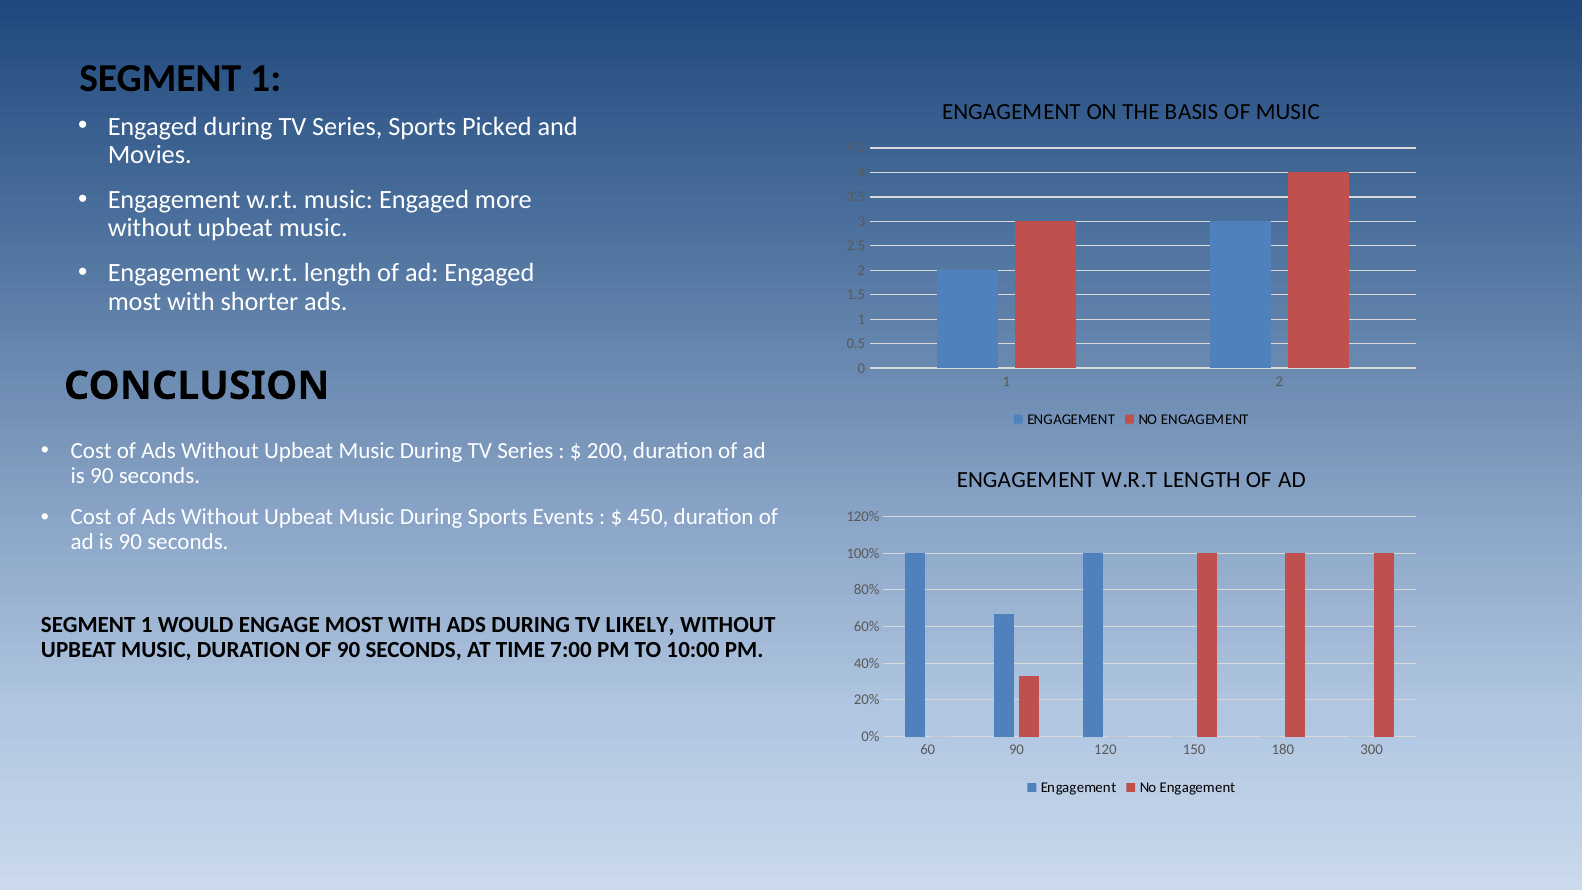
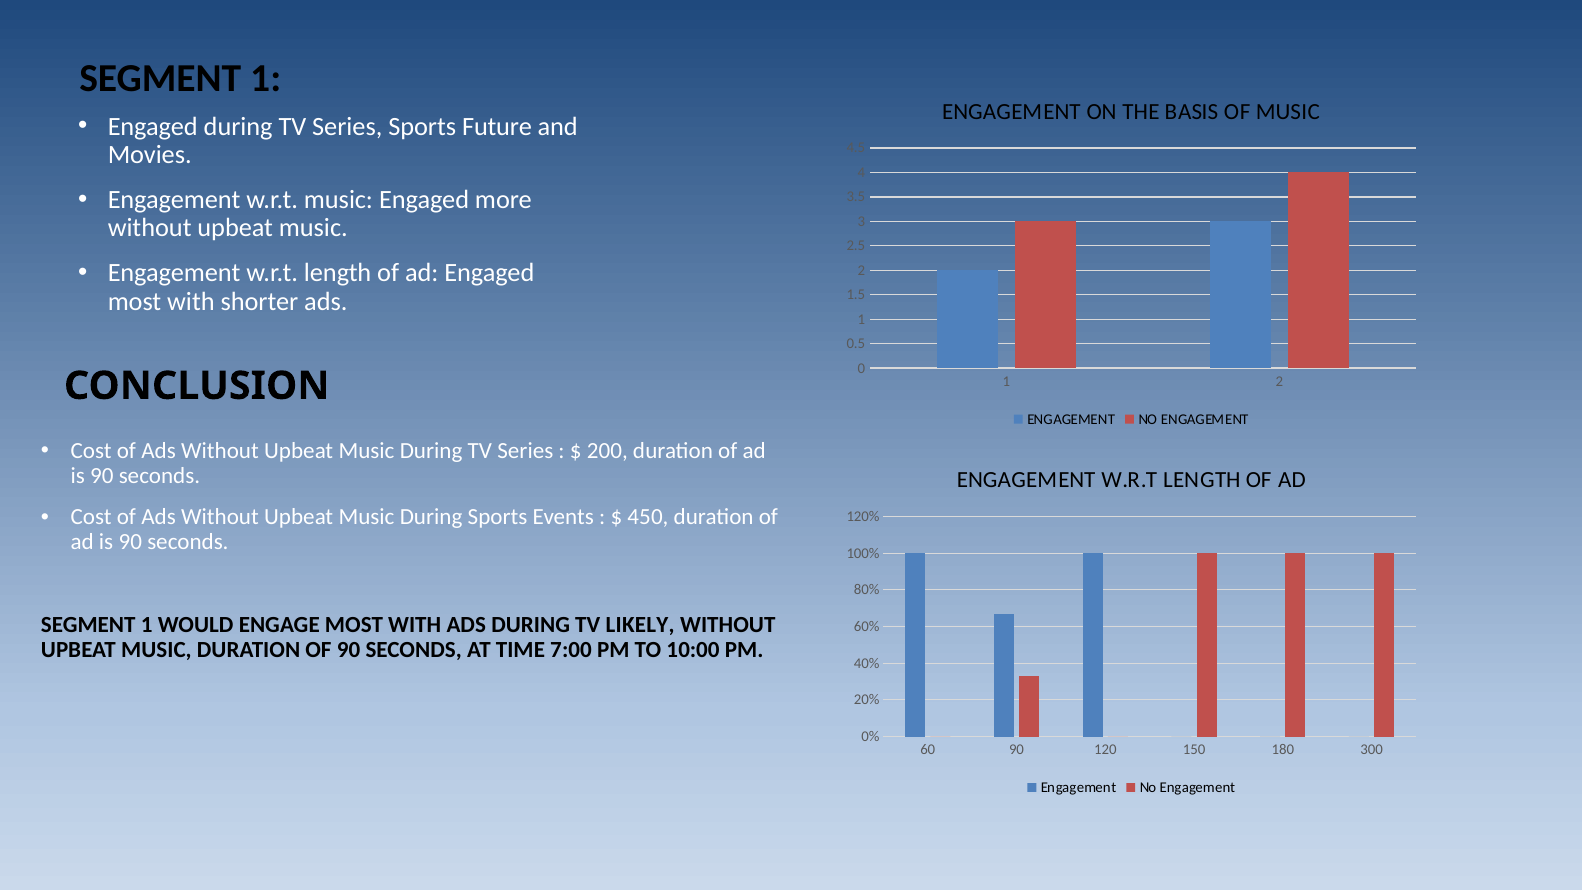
Picked: Picked -> Future (497, 126)
